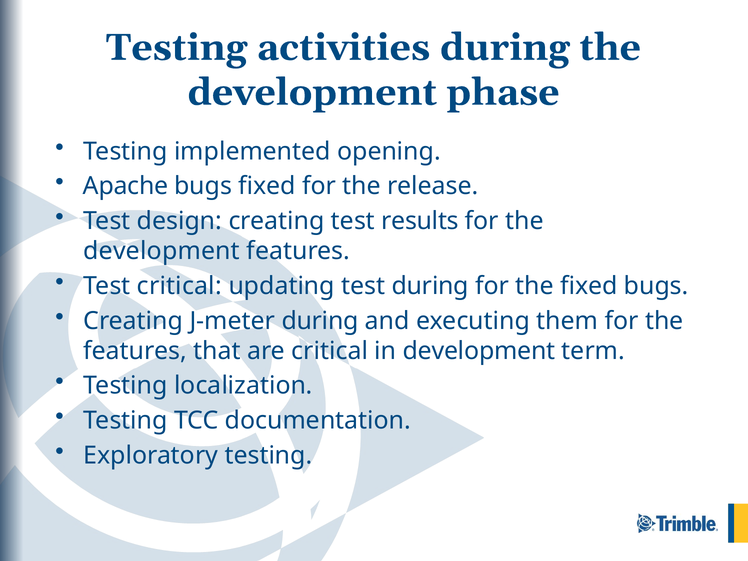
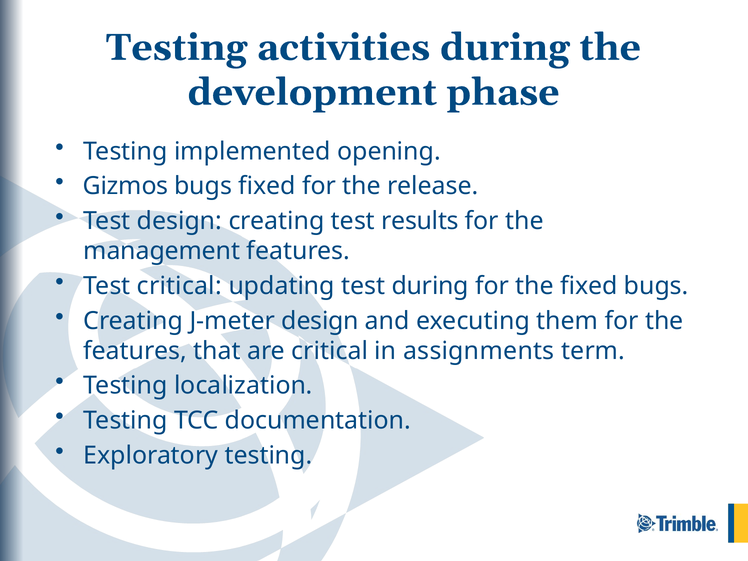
Apache: Apache -> Gizmos (126, 186)
development: development -> management (162, 251)
J-meter during: during -> design (320, 321)
in development: development -> assignments (479, 351)
